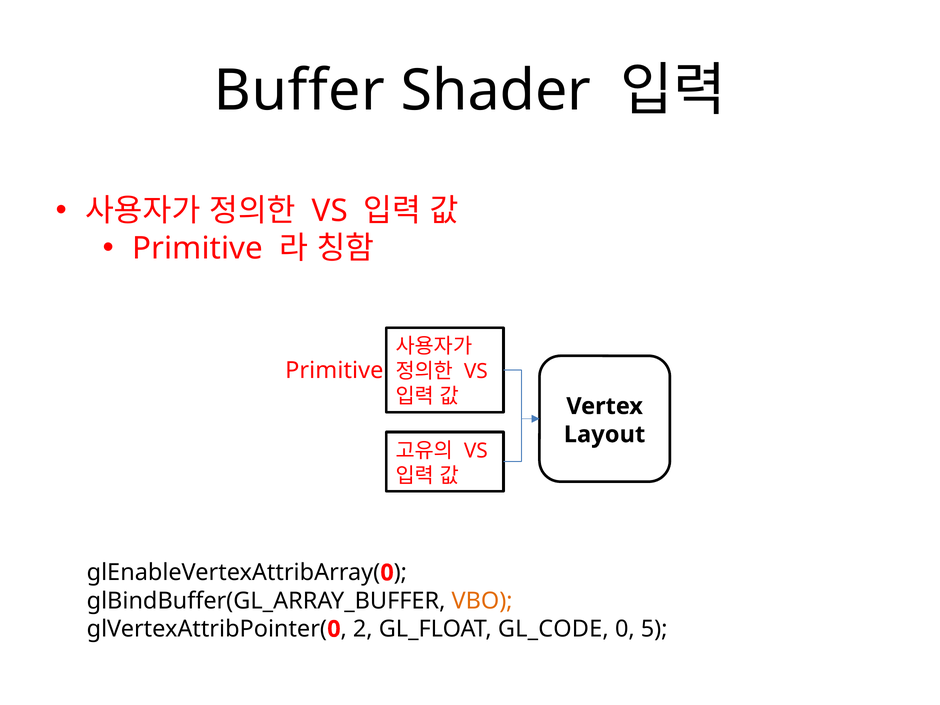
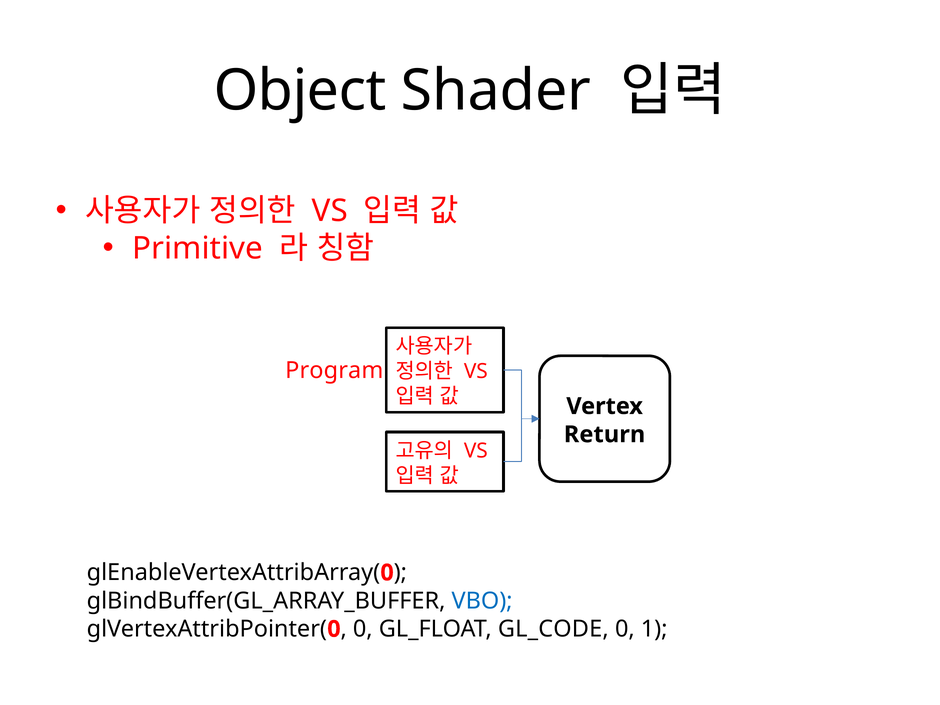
Buffer: Buffer -> Object (300, 91)
Primitive: Primitive -> Program (334, 370)
Layout: Layout -> Return (605, 434)
VBO colour: orange -> blue (482, 601)
2: 2 -> 0 (363, 629)
5: 5 -> 1 (654, 629)
